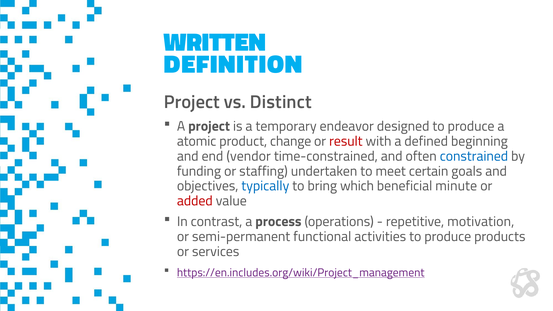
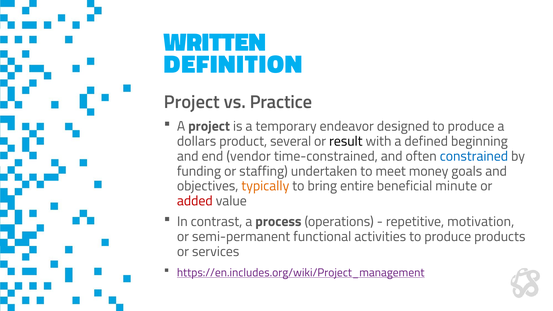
Distinct: Distinct -> Practice (281, 102)
atomic: atomic -> dollars (197, 141)
change: change -> several (291, 141)
result colour: red -> black (346, 141)
certain: certain -> money (429, 171)
typically colour: blue -> orange (265, 186)
which: which -> entire (357, 186)
